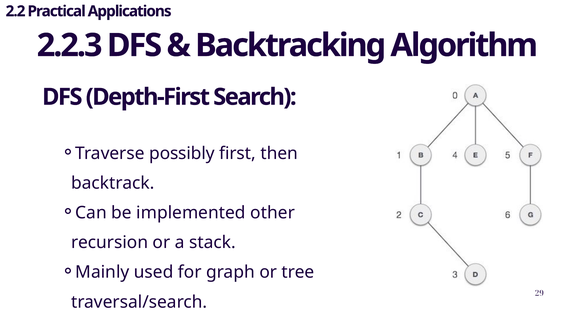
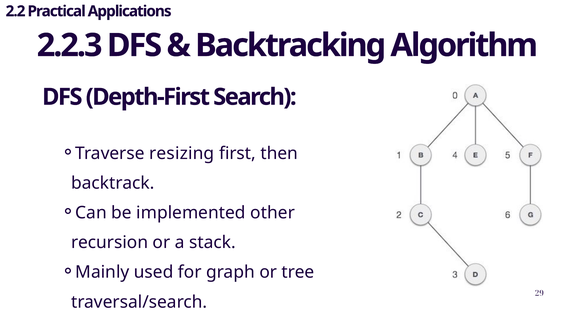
possibly: possibly -> resizing (182, 153)
